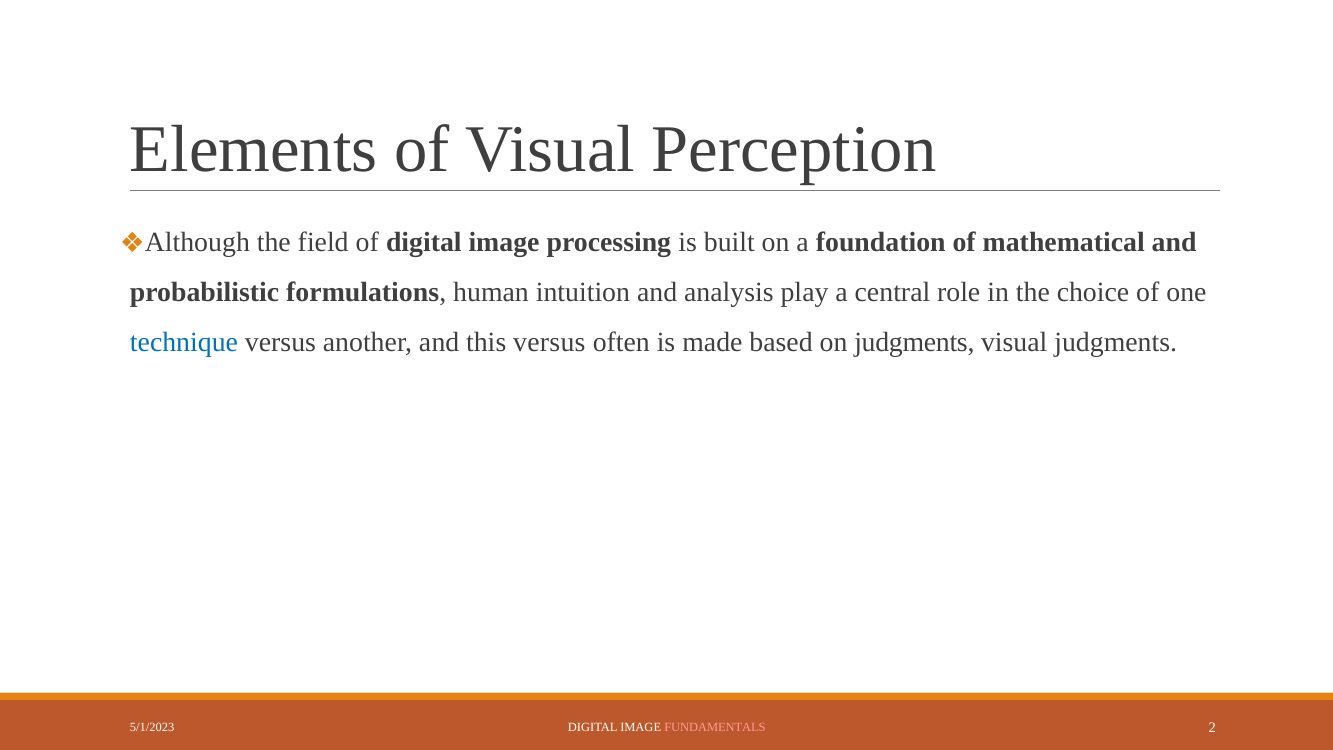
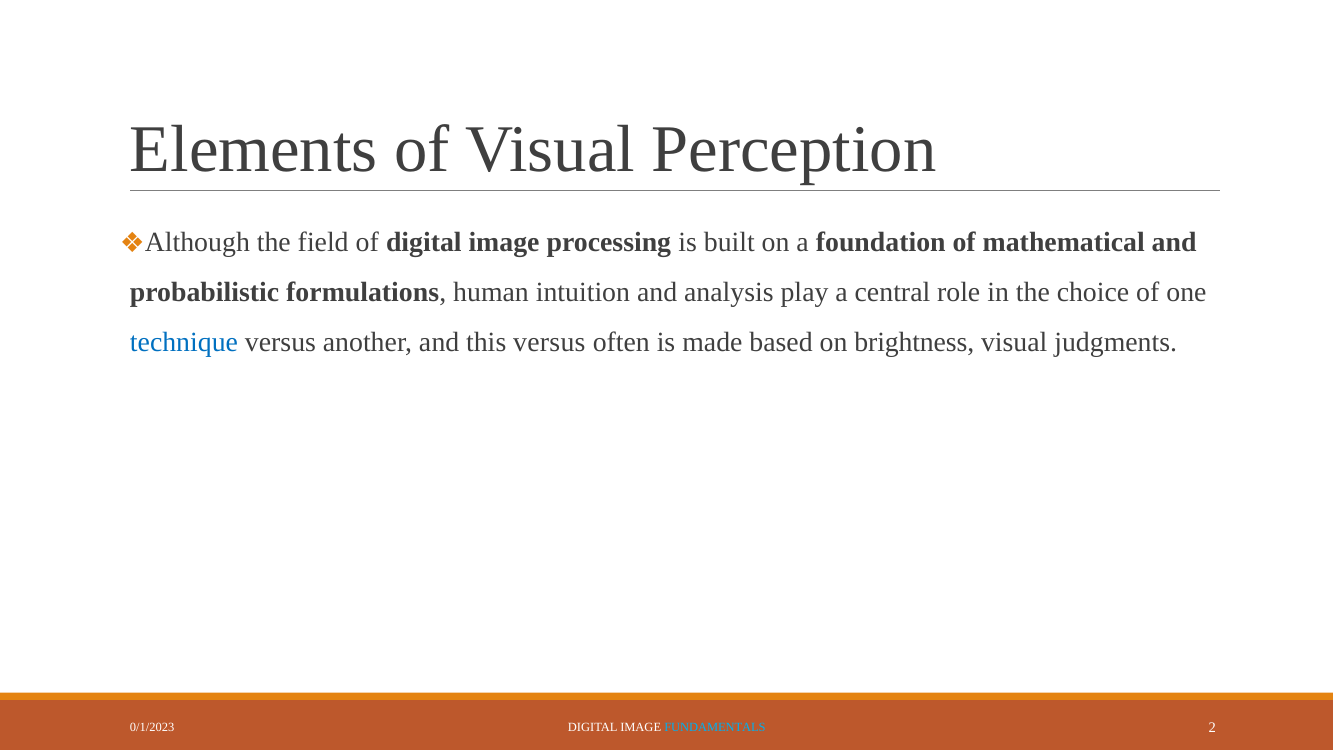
on judgments: judgments -> brightness (914, 342)
5/1/2023: 5/1/2023 -> 0/1/2023 (152, 727)
FUNDAMENTALS colour: pink -> light blue (715, 727)
